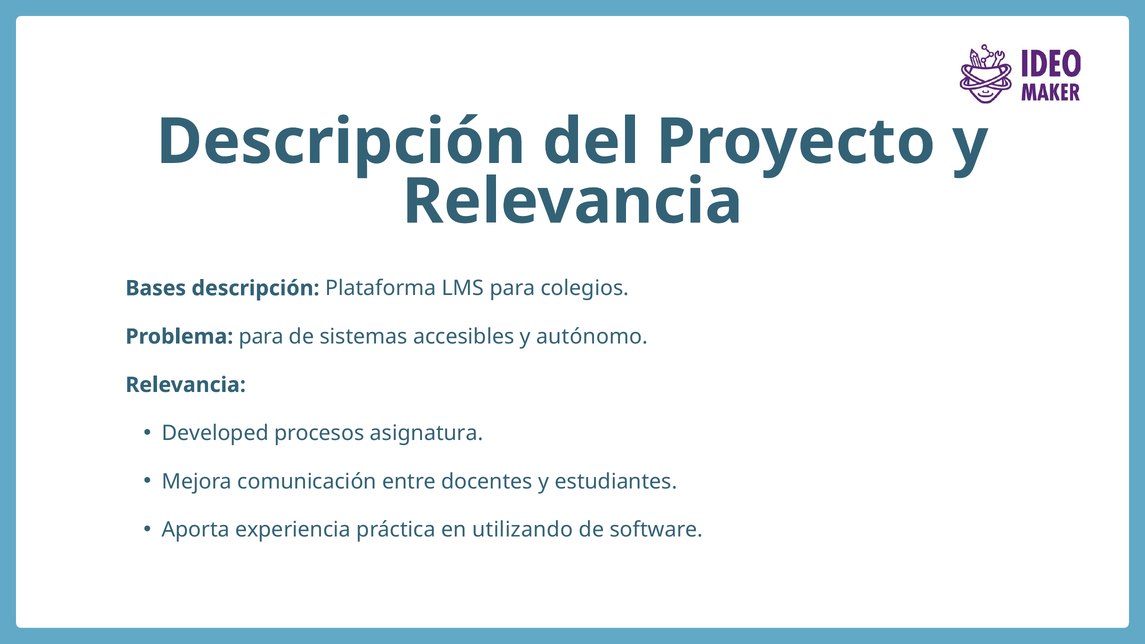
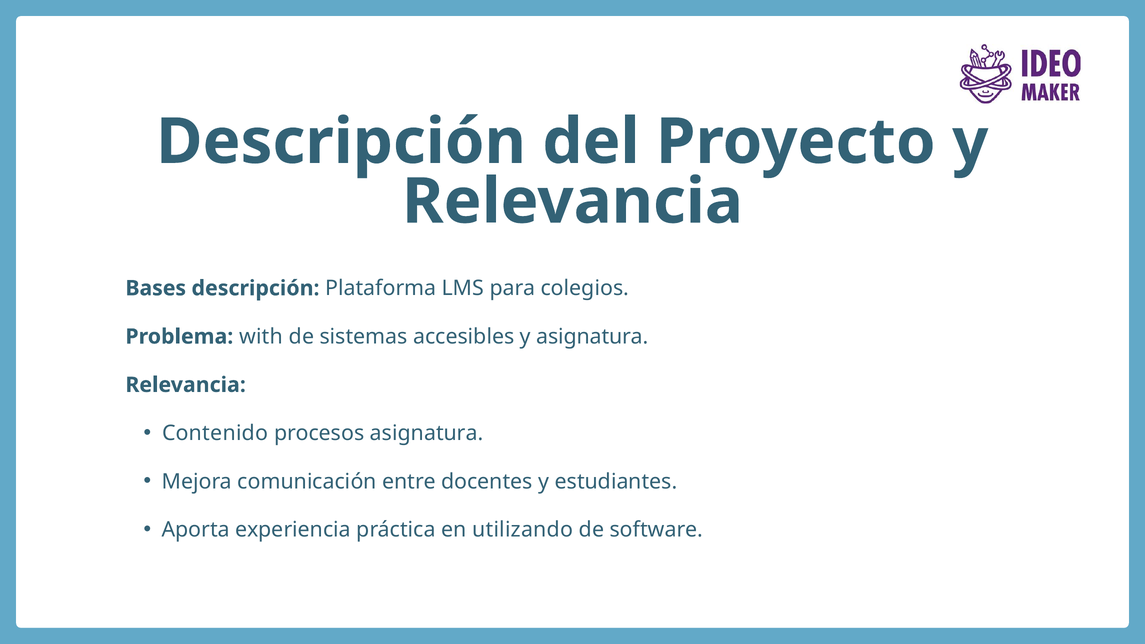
Problema para: para -> with (261, 337)
y autónomo: autónomo -> asignatura (592, 337)
Developed: Developed -> Contenido (215, 433)
